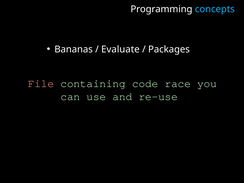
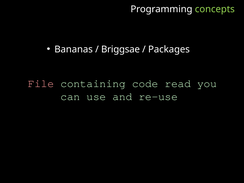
concepts colour: light blue -> light green (215, 9)
Evaluate: Evaluate -> Briggsae (120, 49)
race: race -> read (178, 83)
